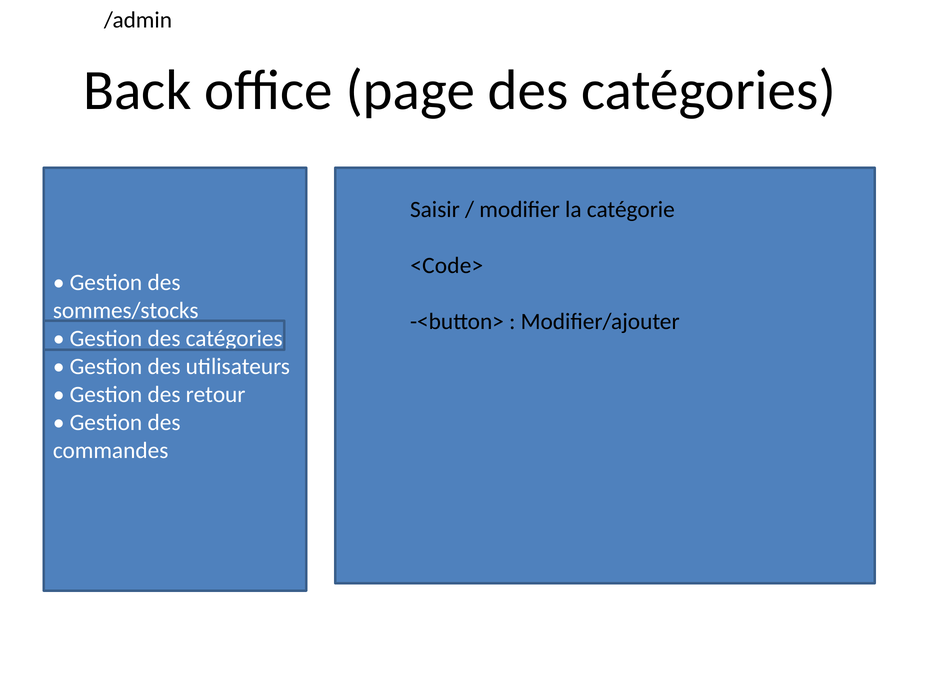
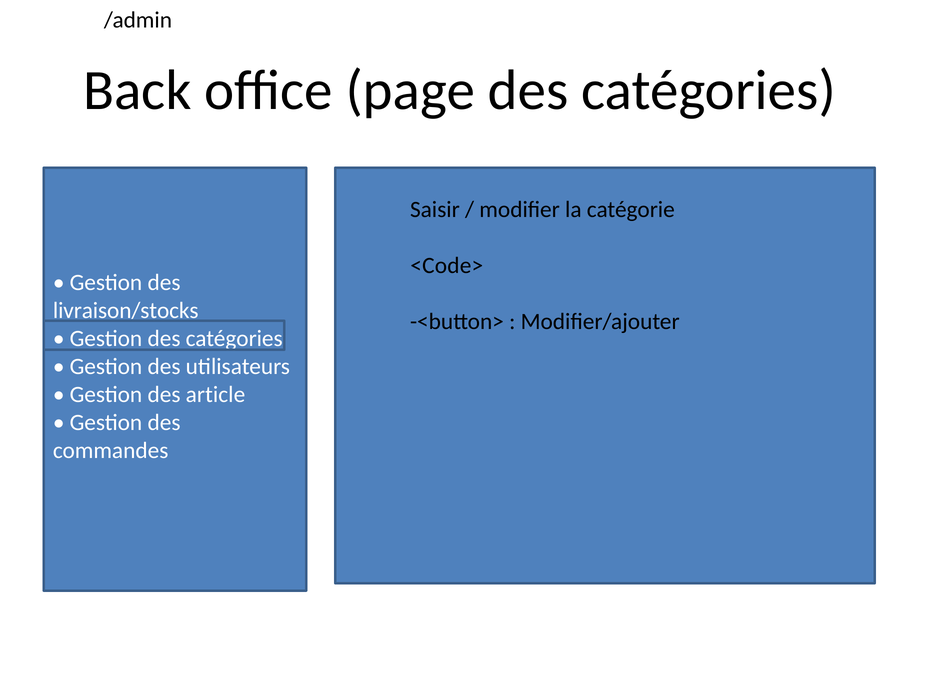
sommes/stocks: sommes/stocks -> livraison/stocks (126, 311)
retour: retour -> article (215, 395)
